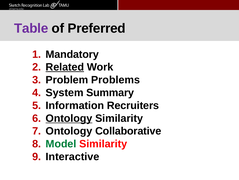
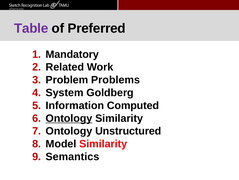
Related underline: present -> none (65, 67)
Summary: Summary -> Goldberg (110, 92)
Recruiters: Recruiters -> Computed (133, 105)
Collaborative: Collaborative -> Unstructured (128, 131)
Model colour: green -> black (61, 143)
Interactive: Interactive -> Semantics (72, 156)
